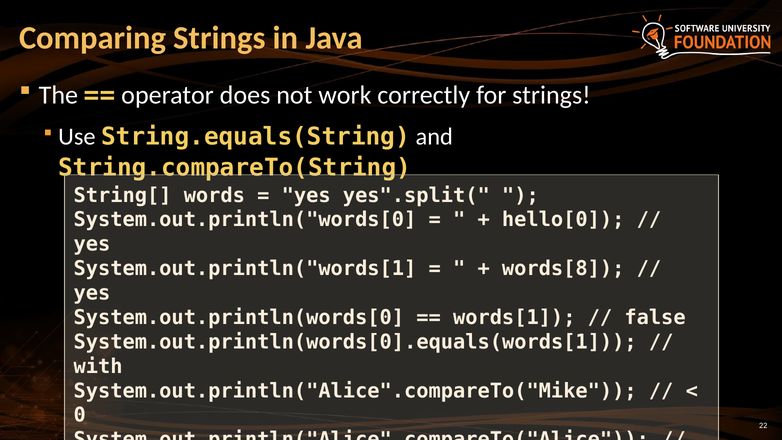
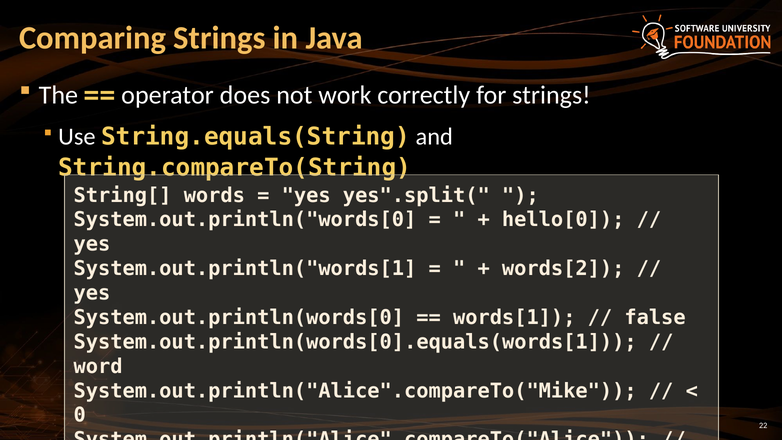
words[8: words[8 -> words[2 (563, 269)
with: with -> word (98, 366)
